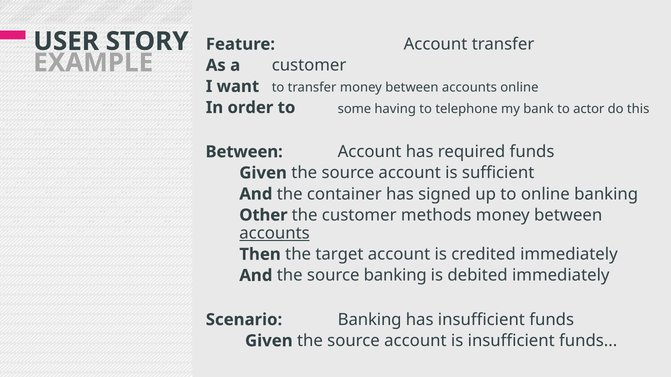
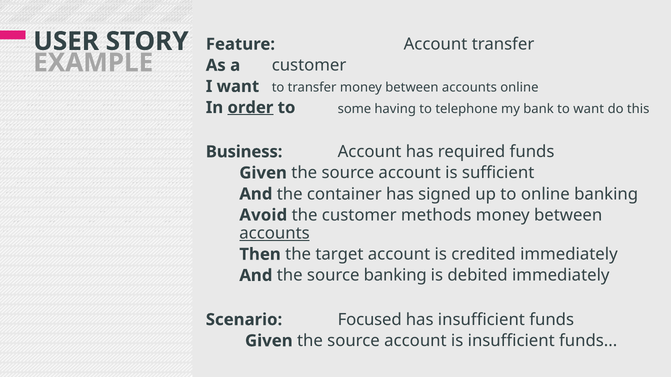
order underline: none -> present (250, 108)
to actor: actor -> want (589, 109)
Between: Between -> Business (244, 152)
Other: Other -> Avoid (263, 215)
Scenario Banking: Banking -> Focused (370, 320)
